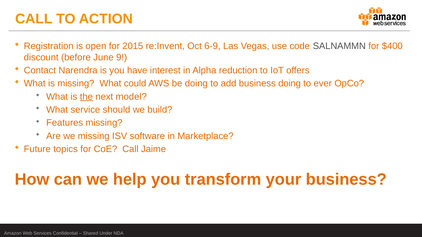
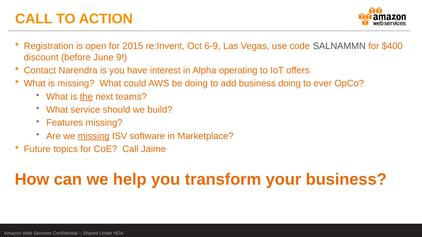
reduction: reduction -> operating (238, 71)
model: model -> teams (131, 97)
missing underline: none -> present (94, 136)
